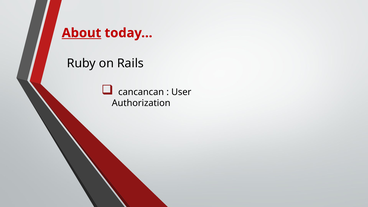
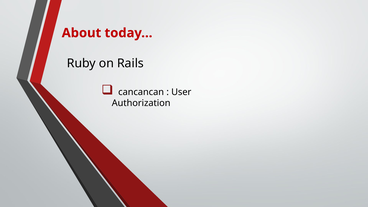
About underline: present -> none (81, 33)
